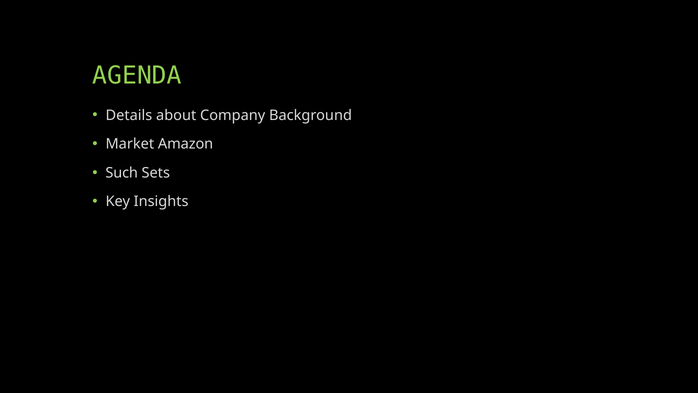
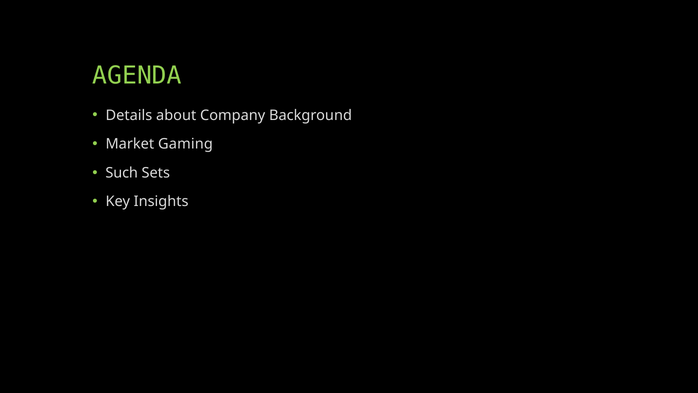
Amazon: Amazon -> Gaming (185, 144)
